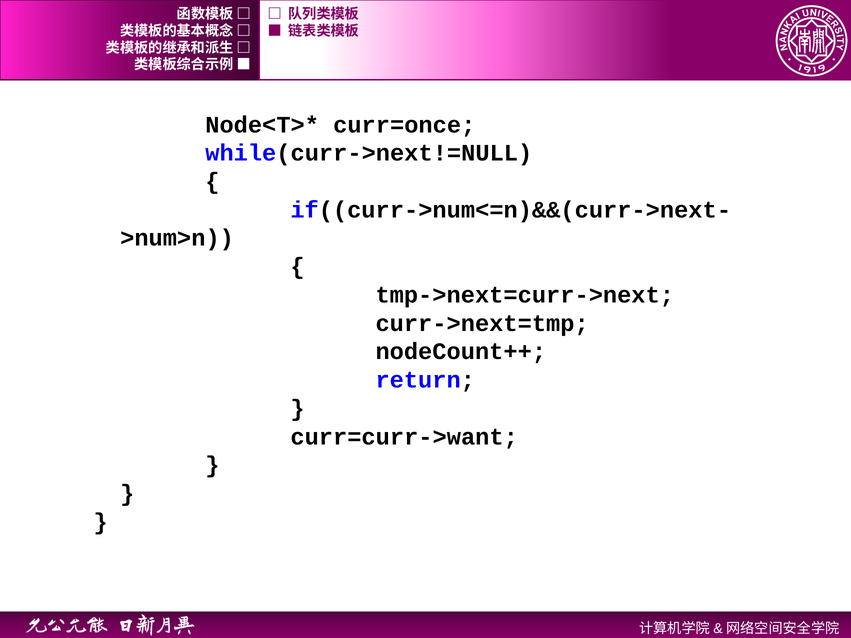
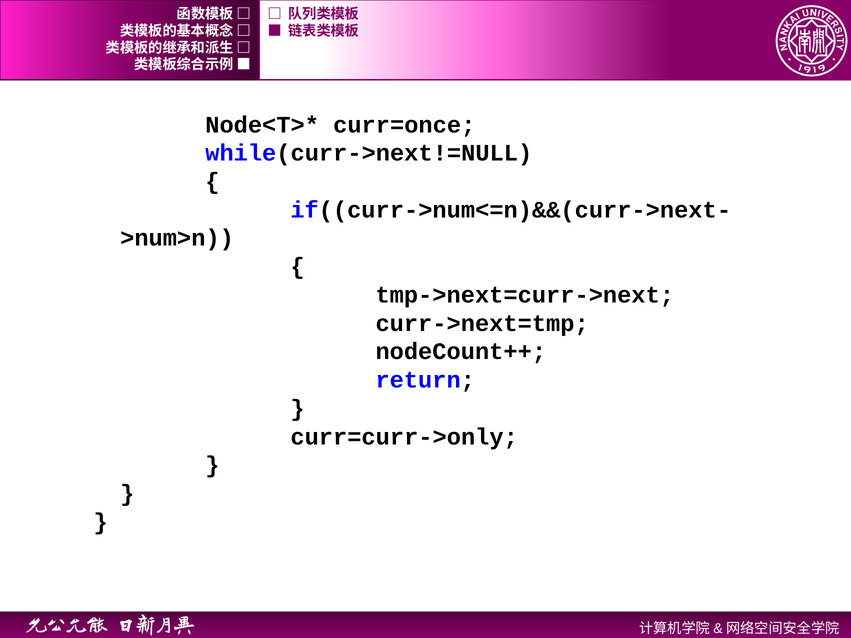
curr=curr->want: curr=curr->want -> curr=curr->only (404, 437)
